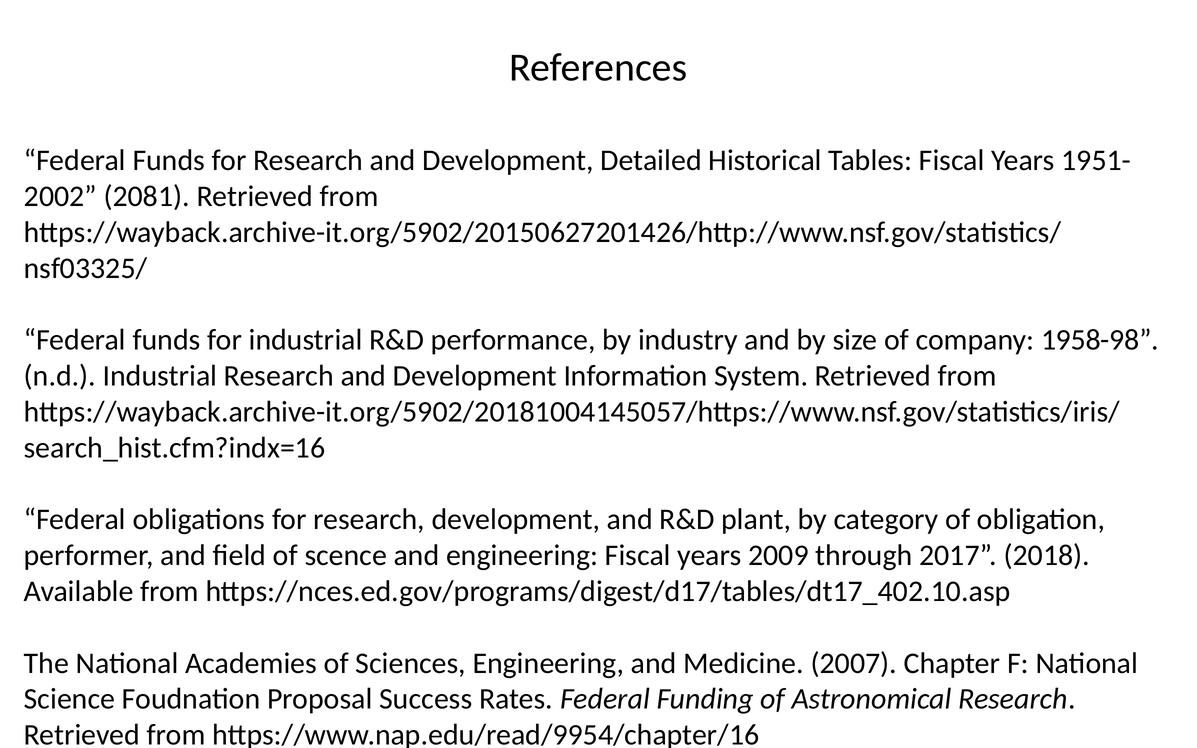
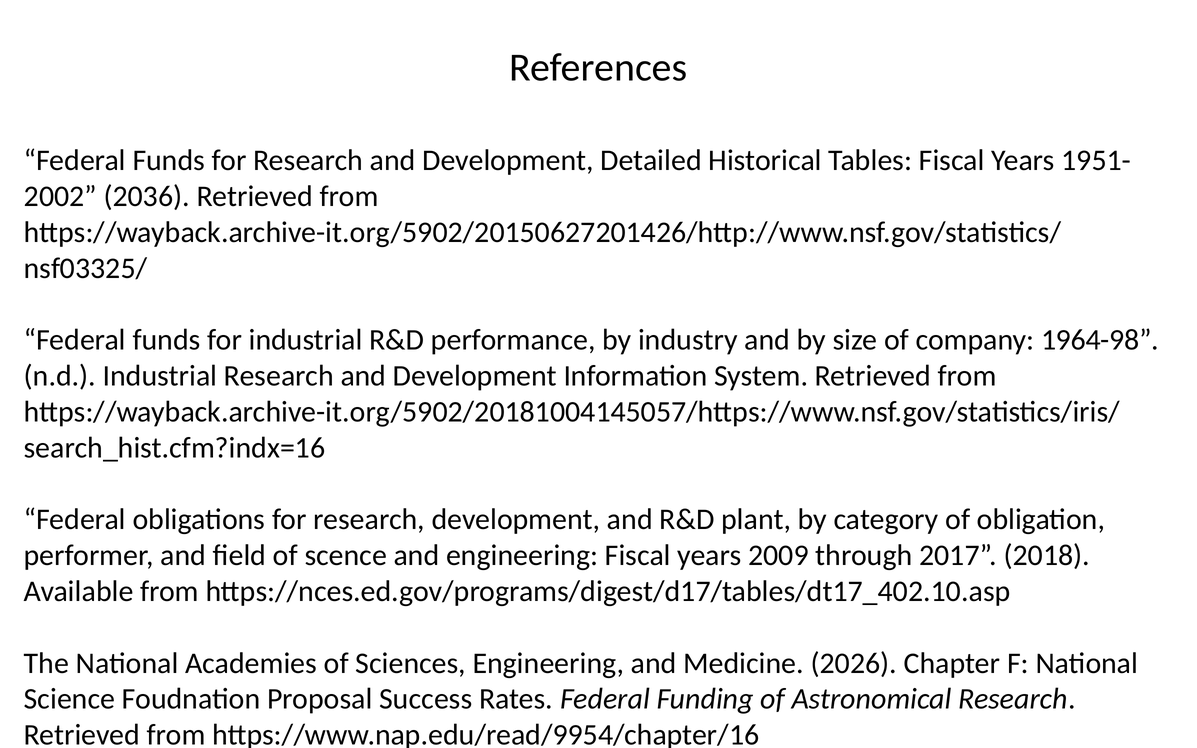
2081: 2081 -> 2036 (147, 196)
1958-98: 1958-98 -> 1964-98 (1100, 340)
2007: 2007 -> 2026 (854, 663)
